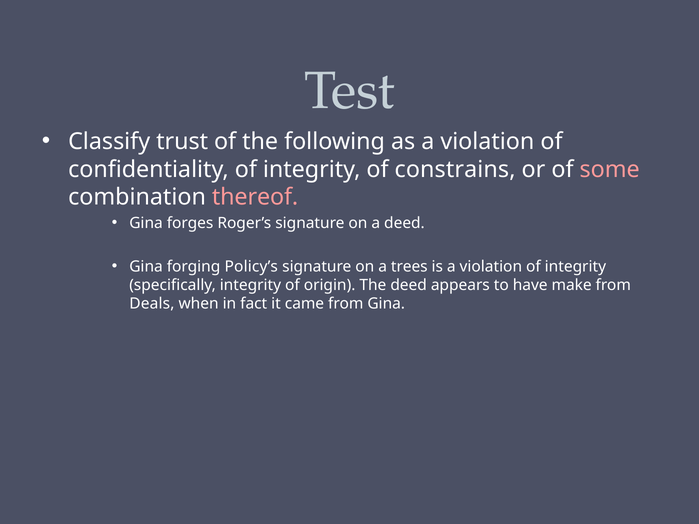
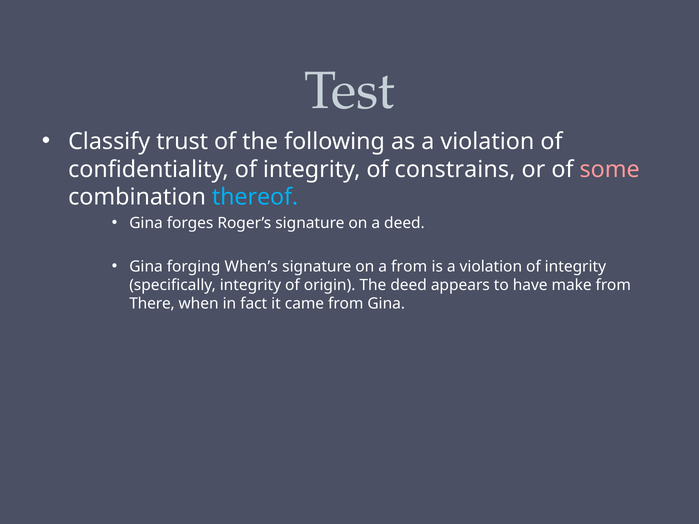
thereof colour: pink -> light blue (255, 197)
Policy’s: Policy’s -> When’s (251, 267)
a trees: trees -> from (409, 267)
Deals: Deals -> There (152, 304)
